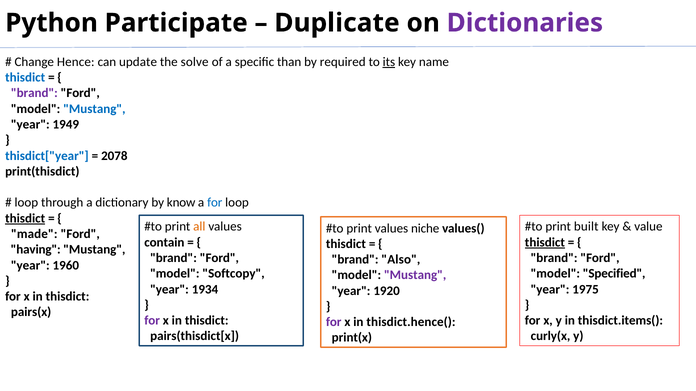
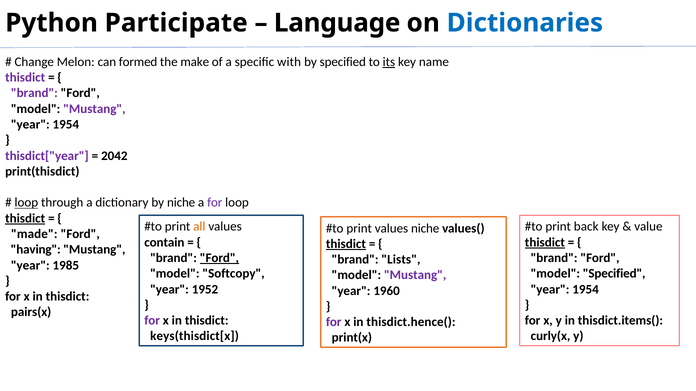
Duplicate: Duplicate -> Language (337, 23)
Dictionaries colour: purple -> blue (525, 23)
Hence: Hence -> Melon (76, 62)
update: update -> formed (138, 62)
solve: solve -> make (195, 62)
than: than -> with (289, 62)
by required: required -> specified (343, 62)
thisdict colour: blue -> purple (25, 78)
Mustang colour: blue -> purple (94, 109)
1949: 1949 -> 1954 (66, 125)
thisdict["year colour: blue -> purple (47, 156)
2078: 2078 -> 2042 (114, 156)
loop underline: none -> present (26, 203)
by know: know -> niche (181, 203)
for colour: blue -> purple (215, 203)
built: built -> back (586, 227)
thisdict underline: none -> present (346, 244)
Ford underline: none -> present (219, 258)
Also: Also -> Lists (401, 260)
1960: 1960 -> 1985 (66, 266)
1934: 1934 -> 1952 (205, 290)
1975: 1975 -> 1954 (586, 290)
1920: 1920 -> 1960 (387, 291)
pairs(thisdict[x: pairs(thisdict[x -> keys(thisdict[x (195, 337)
